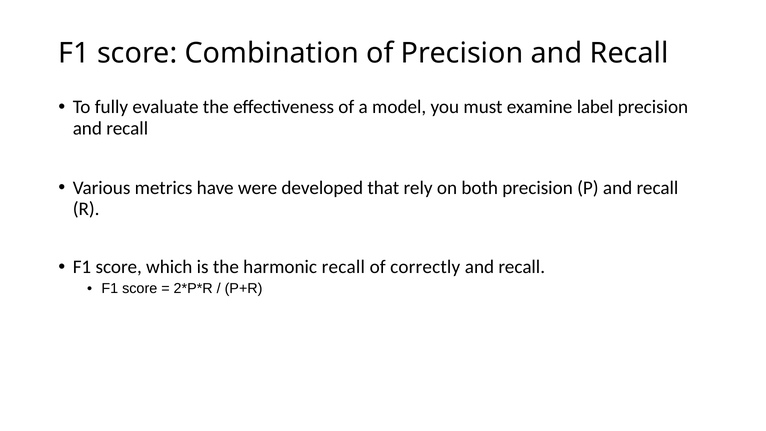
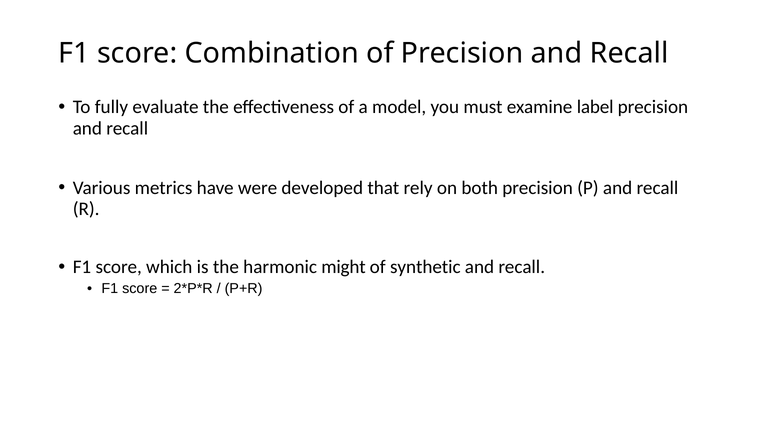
harmonic recall: recall -> might (343, 267)
correctly: correctly -> synthetic (425, 267)
